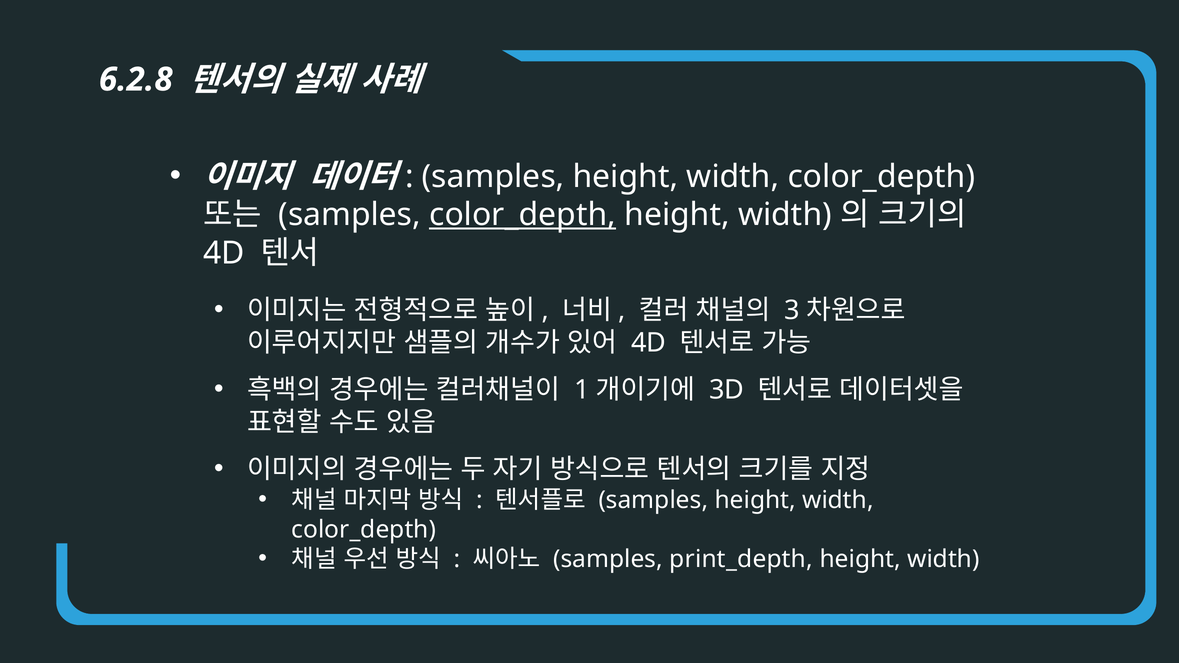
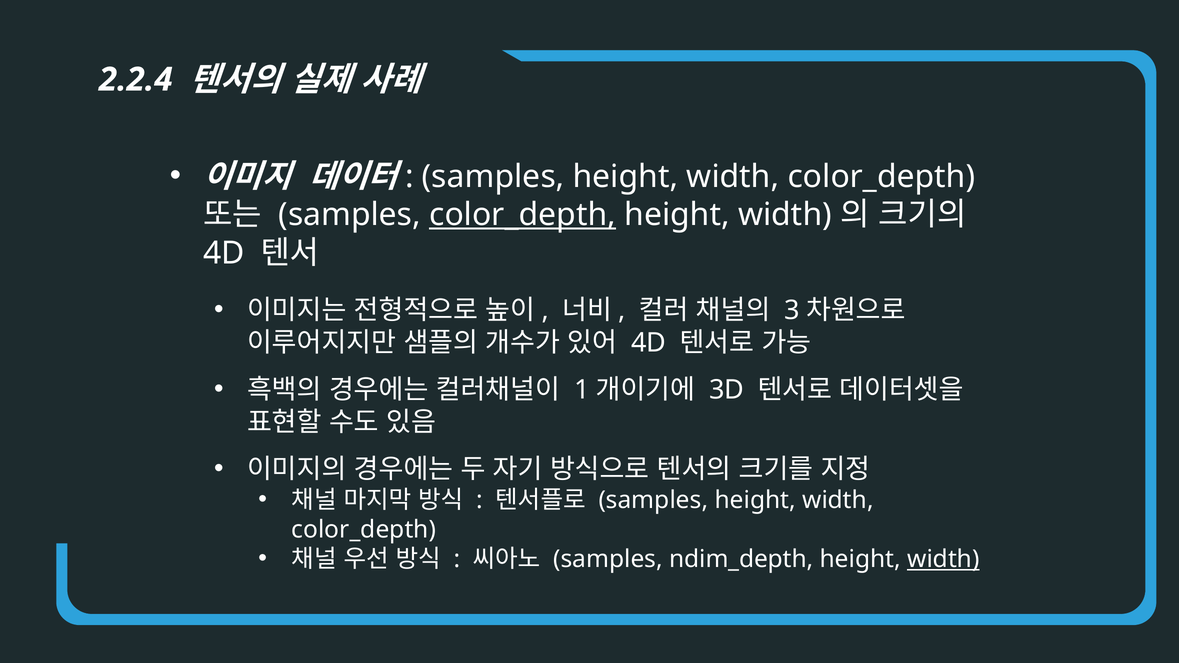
6.2.8: 6.2.8 -> 2.2.4 (136, 80)
print_depth: print_depth -> ndim_depth (741, 559)
width underline: none -> present (943, 559)
